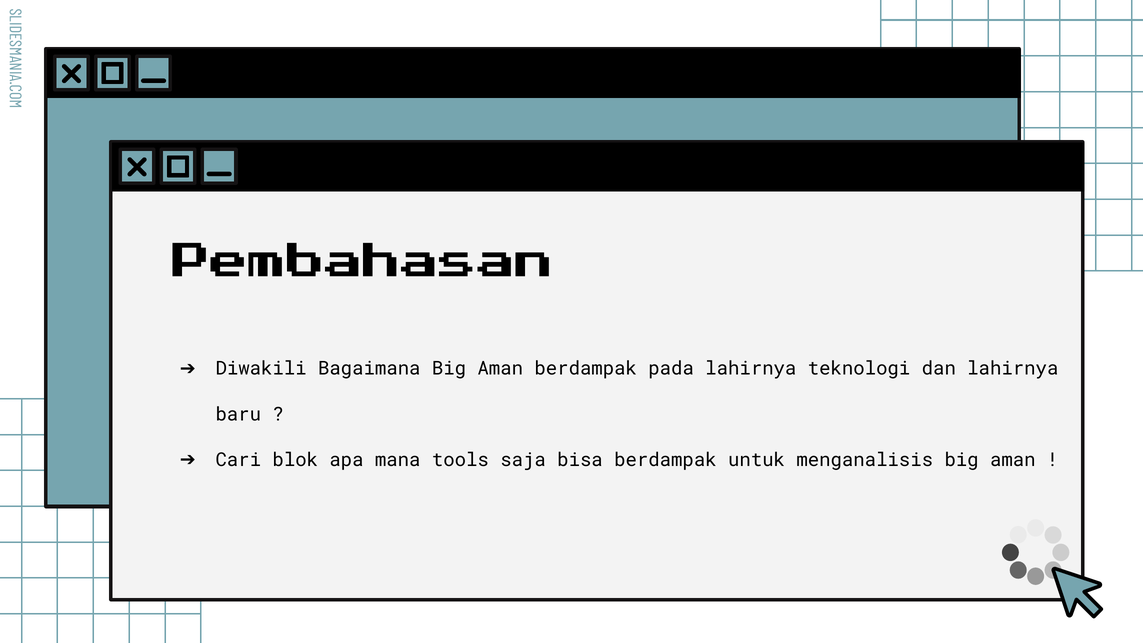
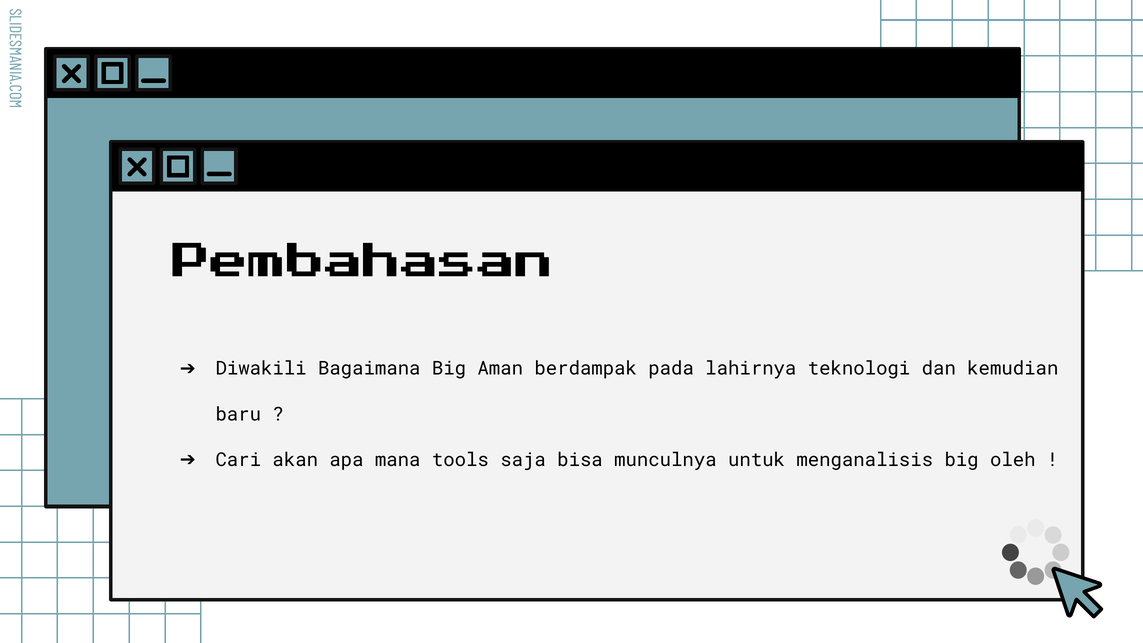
dan lahirnya: lahirnya -> kemudian (1013, 369)
blok: blok -> akan (295, 460)
bisa berdampak: berdampak -> munculnya (665, 460)
menganalisis big aman: aman -> oleh (1013, 460)
